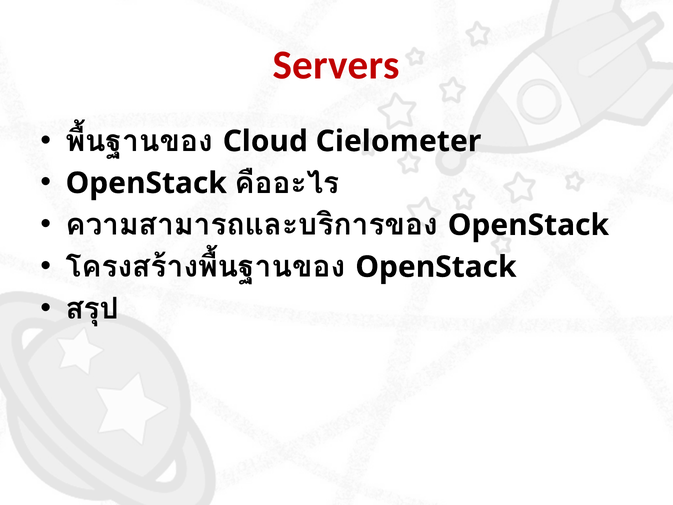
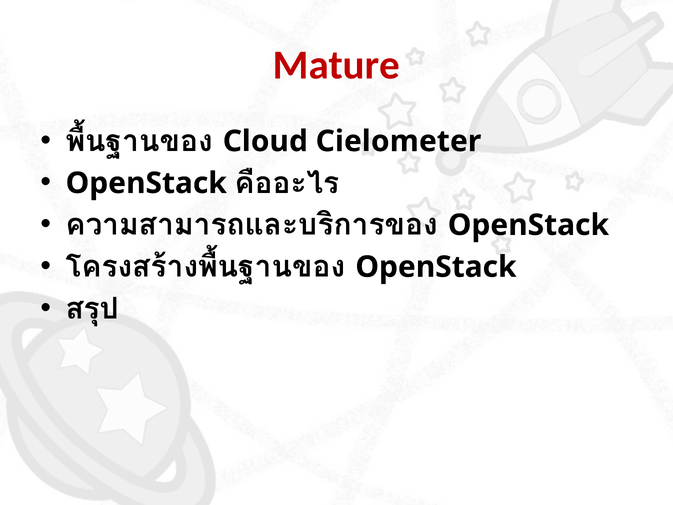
Servers: Servers -> Mature (336, 65)
